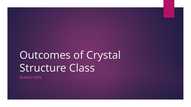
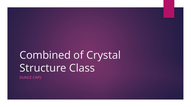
Outcomes: Outcomes -> Combined (45, 56)
